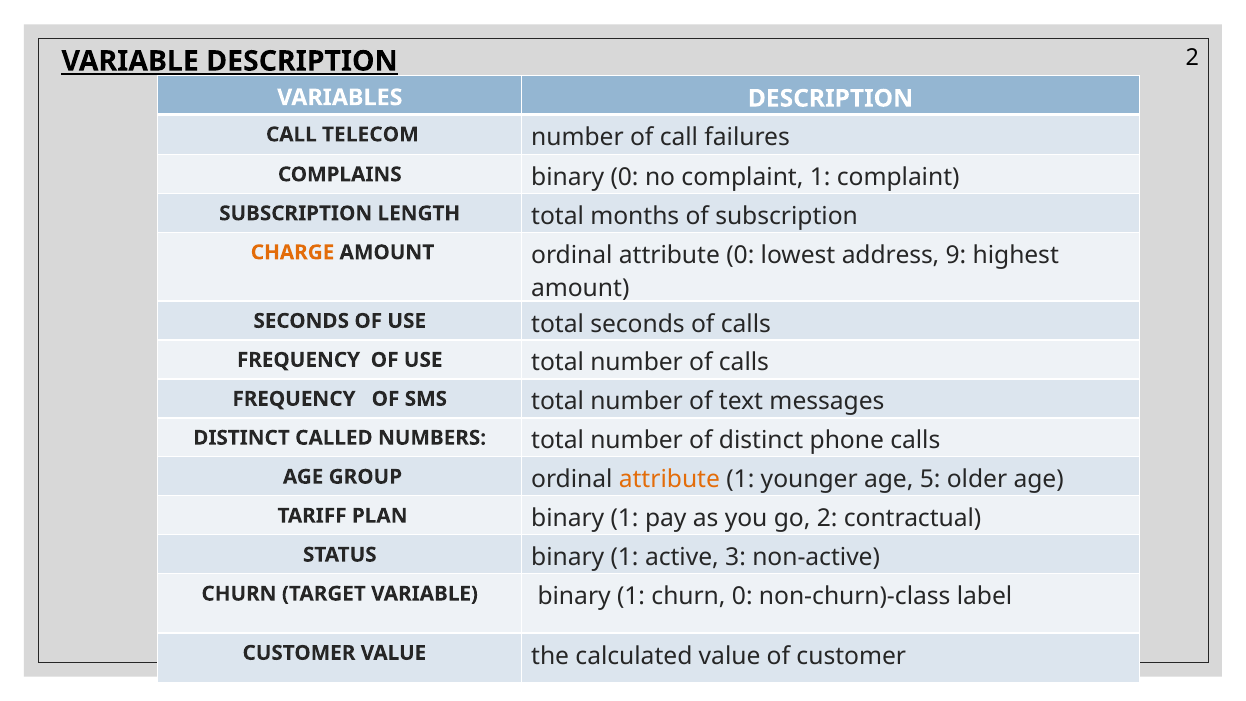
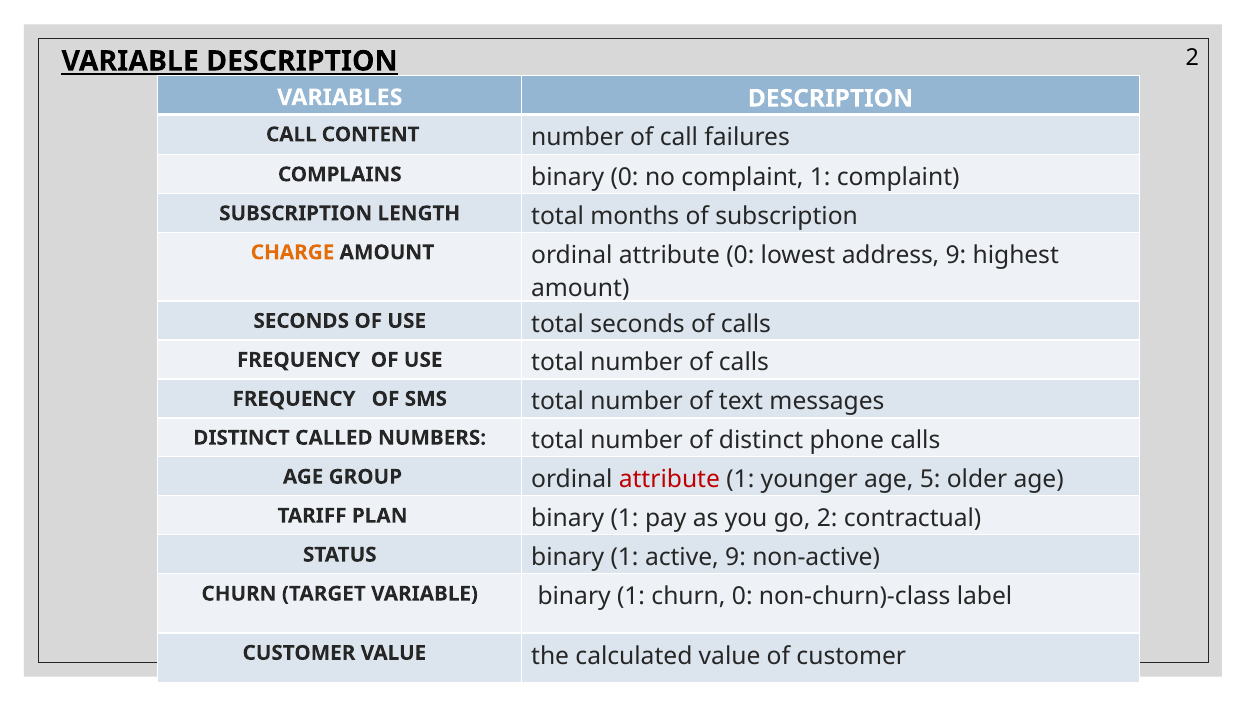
TELECOM: TELECOM -> CONTENT (371, 135)
attribute colour: orange -> red (669, 480)
active 3: 3 -> 9 (736, 558)
